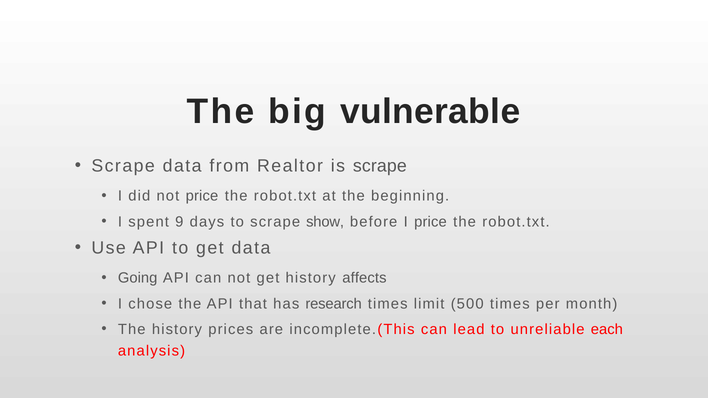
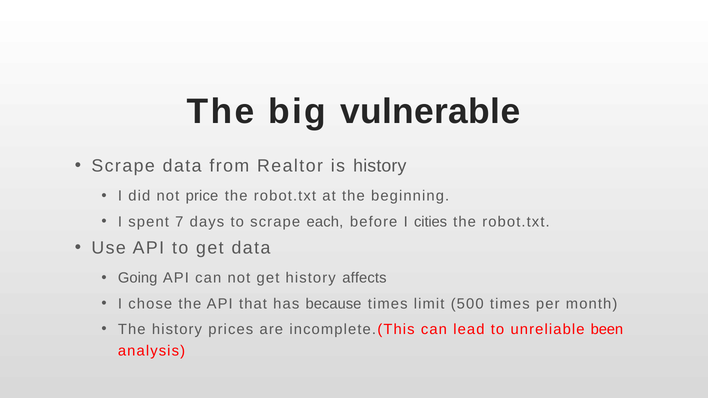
is scrape: scrape -> history (380, 166)
9: 9 -> 7 (179, 222)
show: show -> each (325, 222)
I price: price -> cities (431, 222)
research: research -> because (334, 304)
each: each -> been (607, 330)
